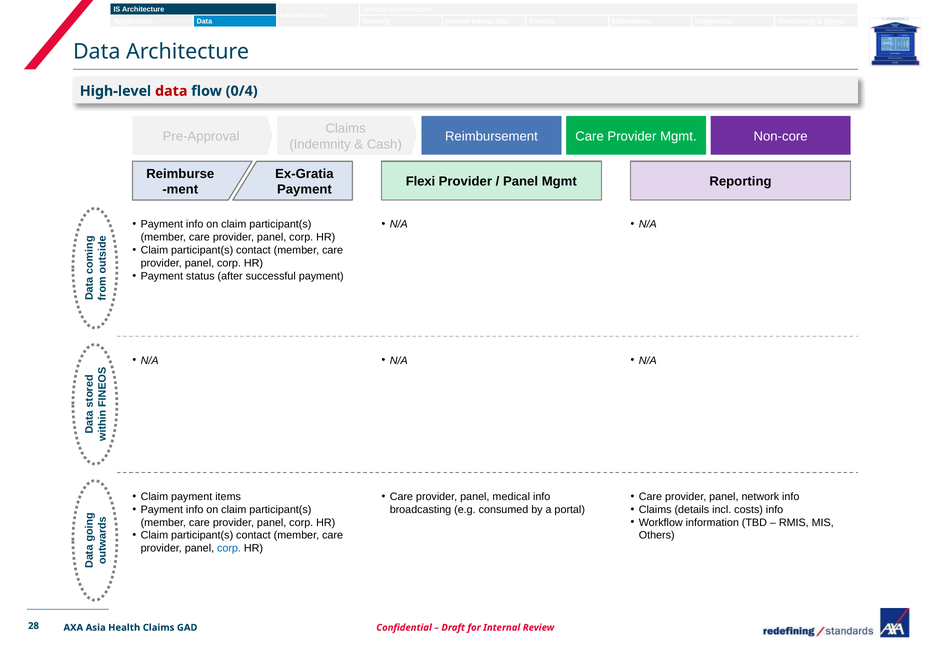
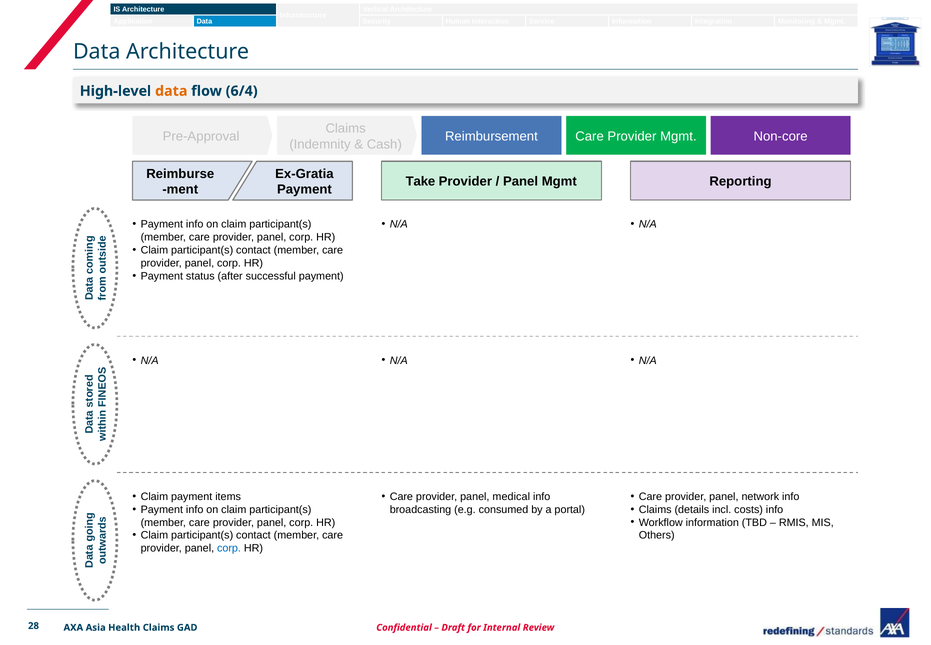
data colour: red -> orange (171, 91)
0/4: 0/4 -> 6/4 (242, 91)
Flexi: Flexi -> Take (420, 181)
